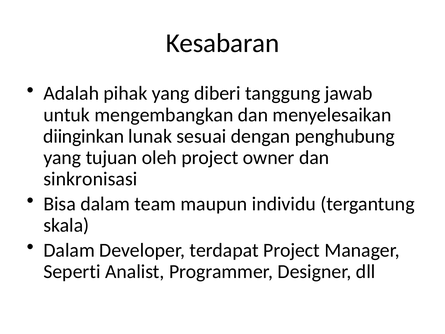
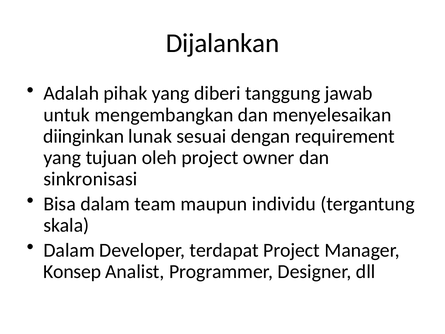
Kesabaran: Kesabaran -> Dijalankan (223, 43)
penghubung: penghubung -> requirement (345, 136)
Seperti: Seperti -> Konsep (72, 271)
